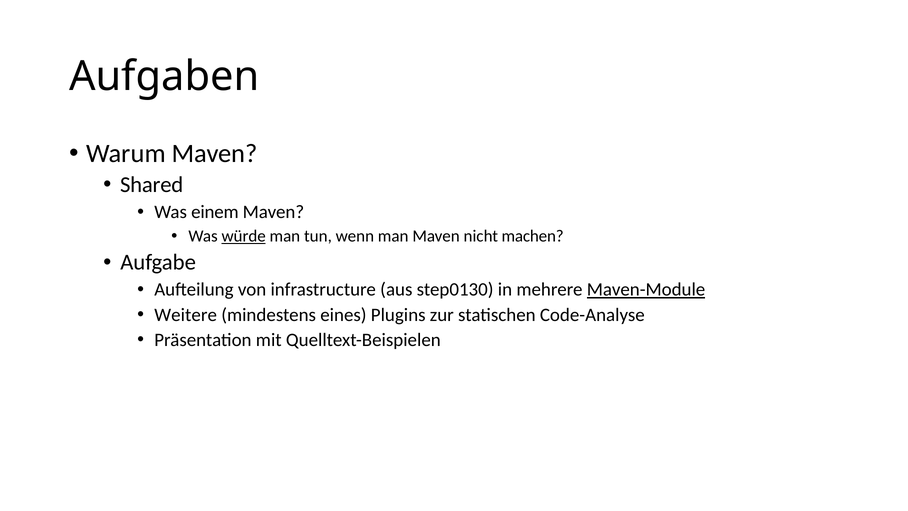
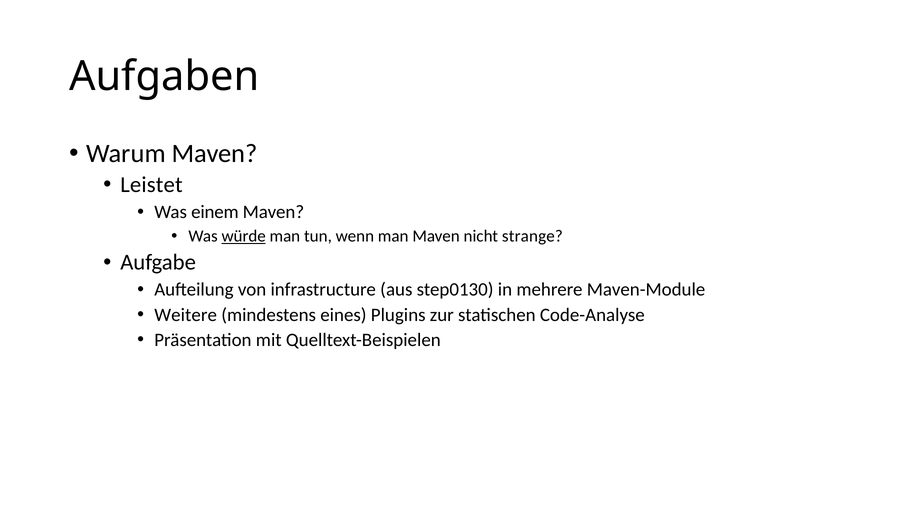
Shared: Shared -> Leistet (151, 185)
machen: machen -> strange (532, 236)
Maven-Module underline: present -> none (646, 290)
